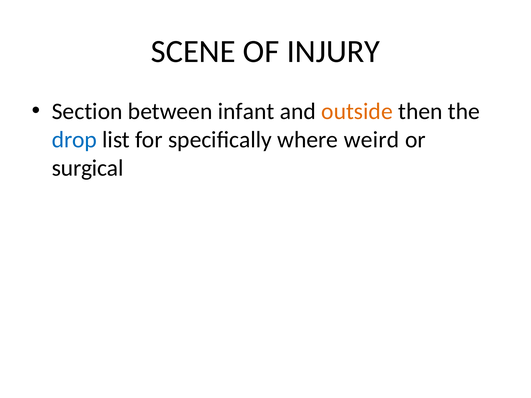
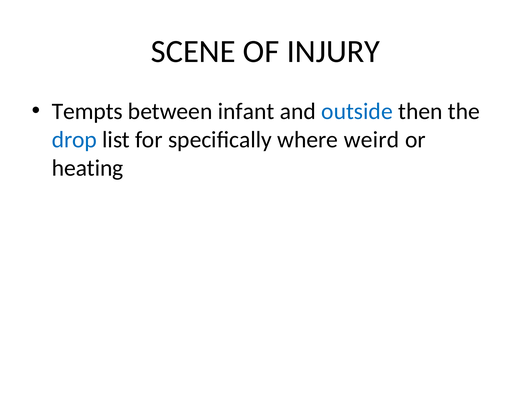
Section: Section -> Tempts (87, 111)
outside colour: orange -> blue (357, 111)
surgical: surgical -> heating (88, 168)
